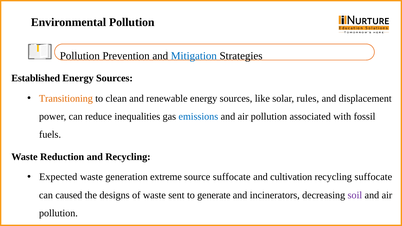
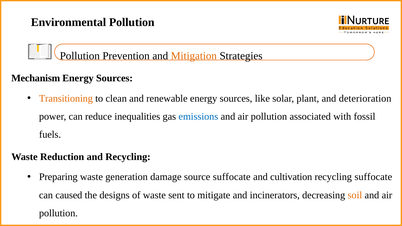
Mitigation colour: blue -> orange (194, 56)
Established: Established -> Mechanism (36, 78)
rules: rules -> plant (308, 98)
displacement: displacement -> deterioration (365, 98)
Expected: Expected -> Preparing (58, 177)
extreme: extreme -> damage (166, 177)
generate: generate -> mitigate (214, 195)
soil colour: purple -> orange (355, 195)
